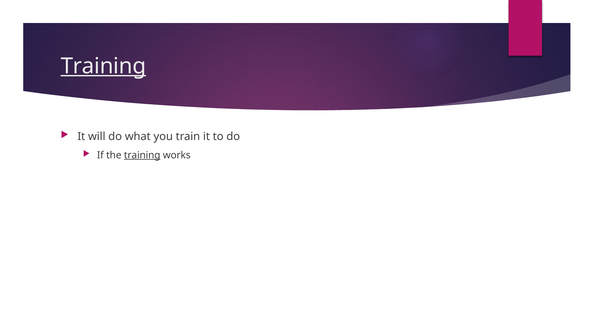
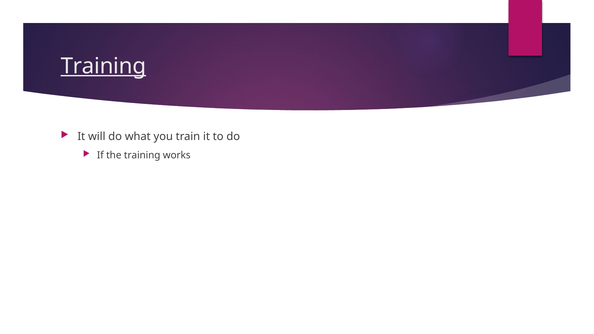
training underline: present -> none (142, 155)
